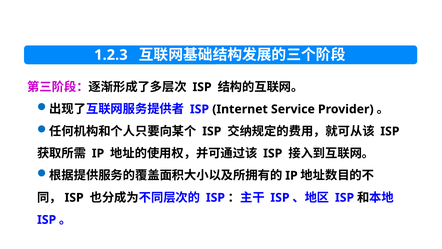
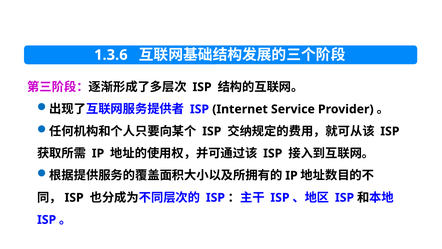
1.2.3: 1.2.3 -> 1.3.6 (111, 55)
